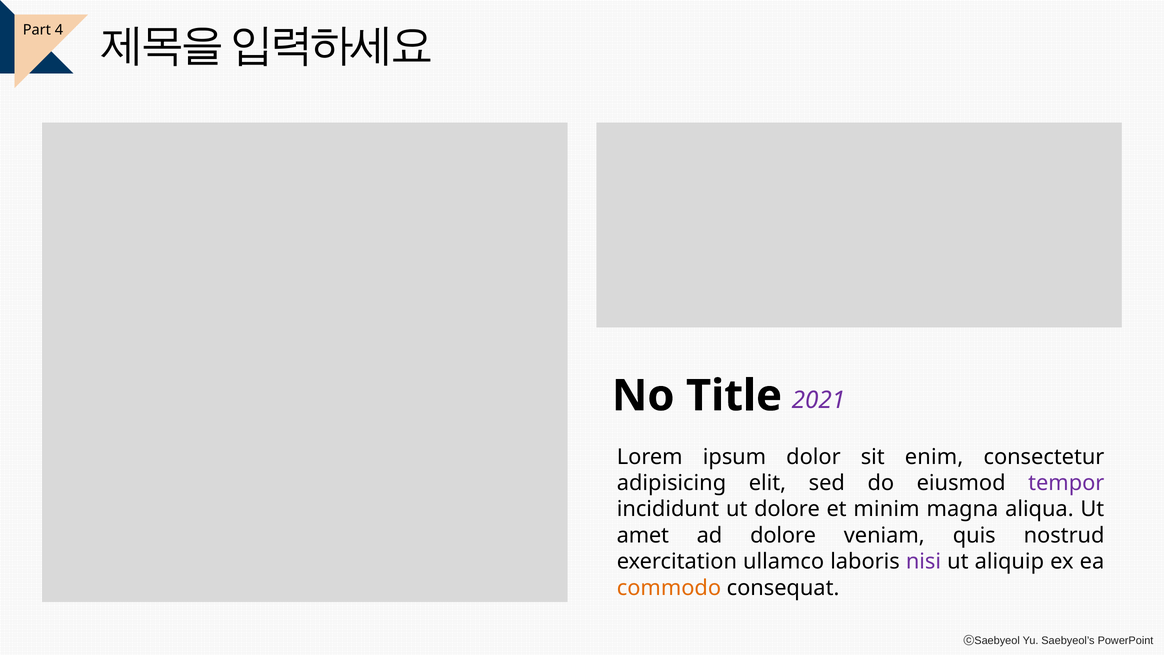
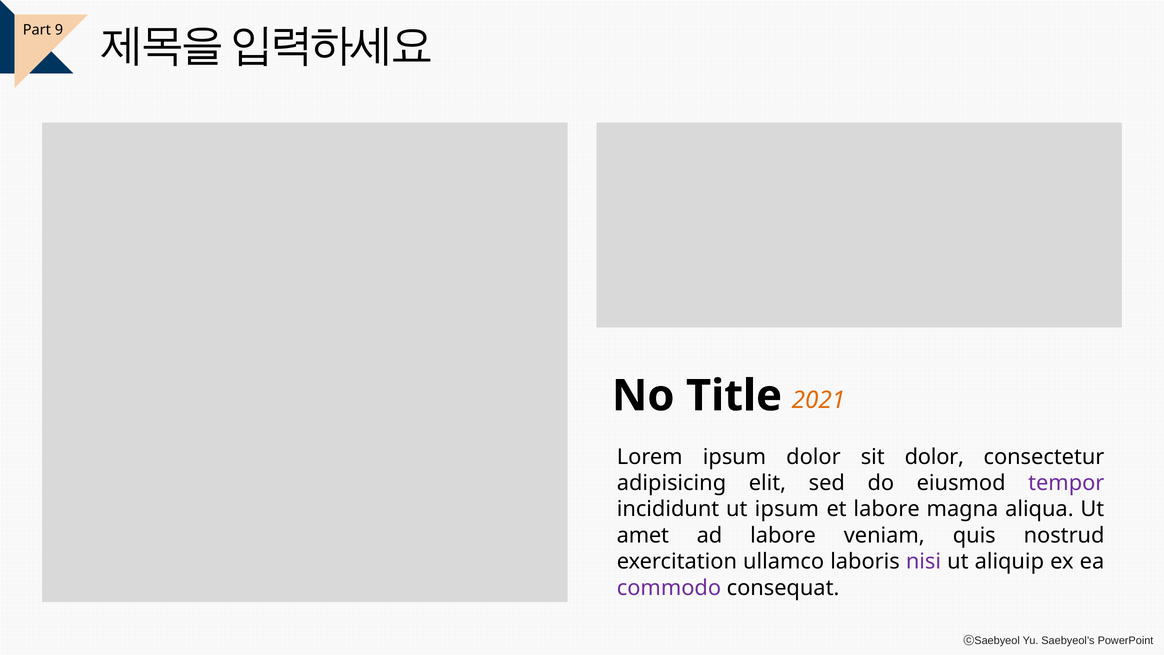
4: 4 -> 9 (59, 30)
2021 colour: purple -> orange (818, 400)
sit enim: enim -> dolor (934, 457)
ut dolore: dolore -> ipsum (787, 509)
et minim: minim -> labore (887, 509)
ad dolore: dolore -> labore (783, 535)
commodo colour: orange -> purple (669, 588)
